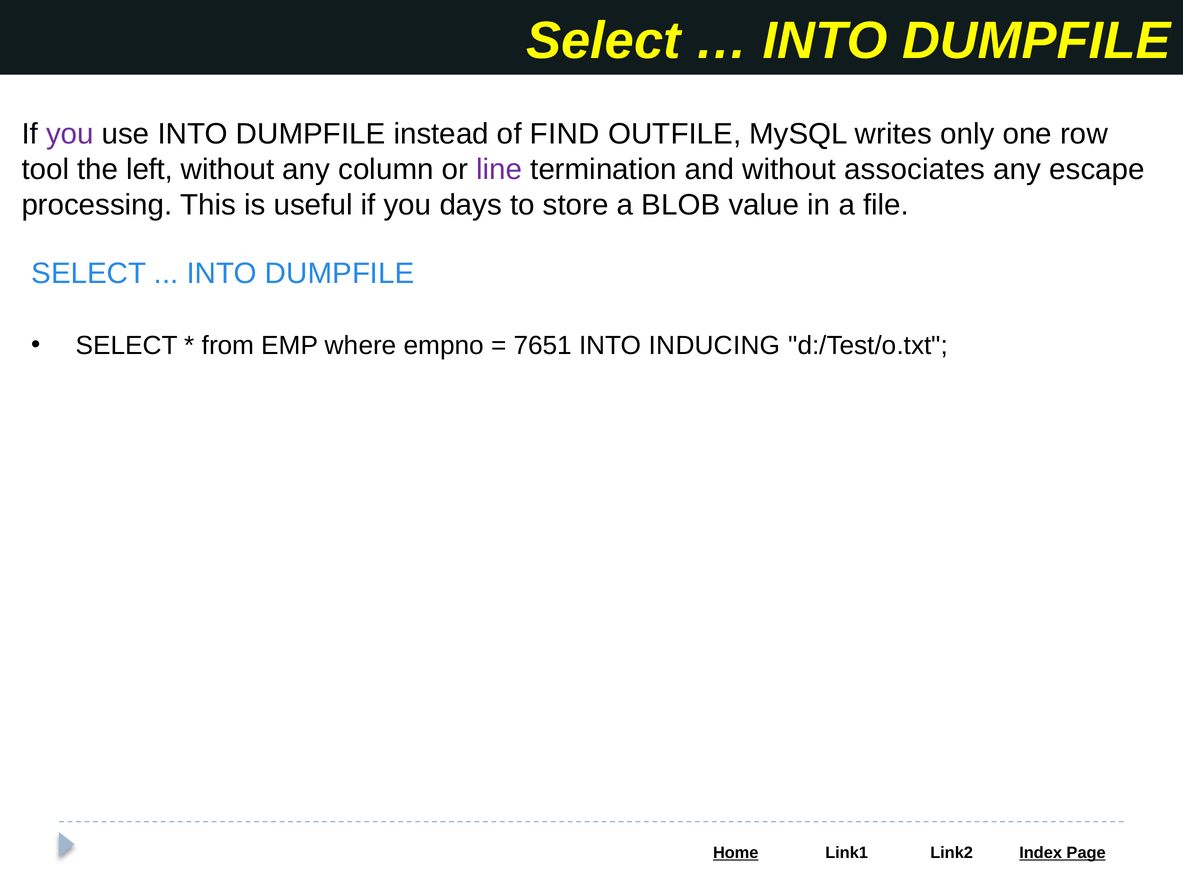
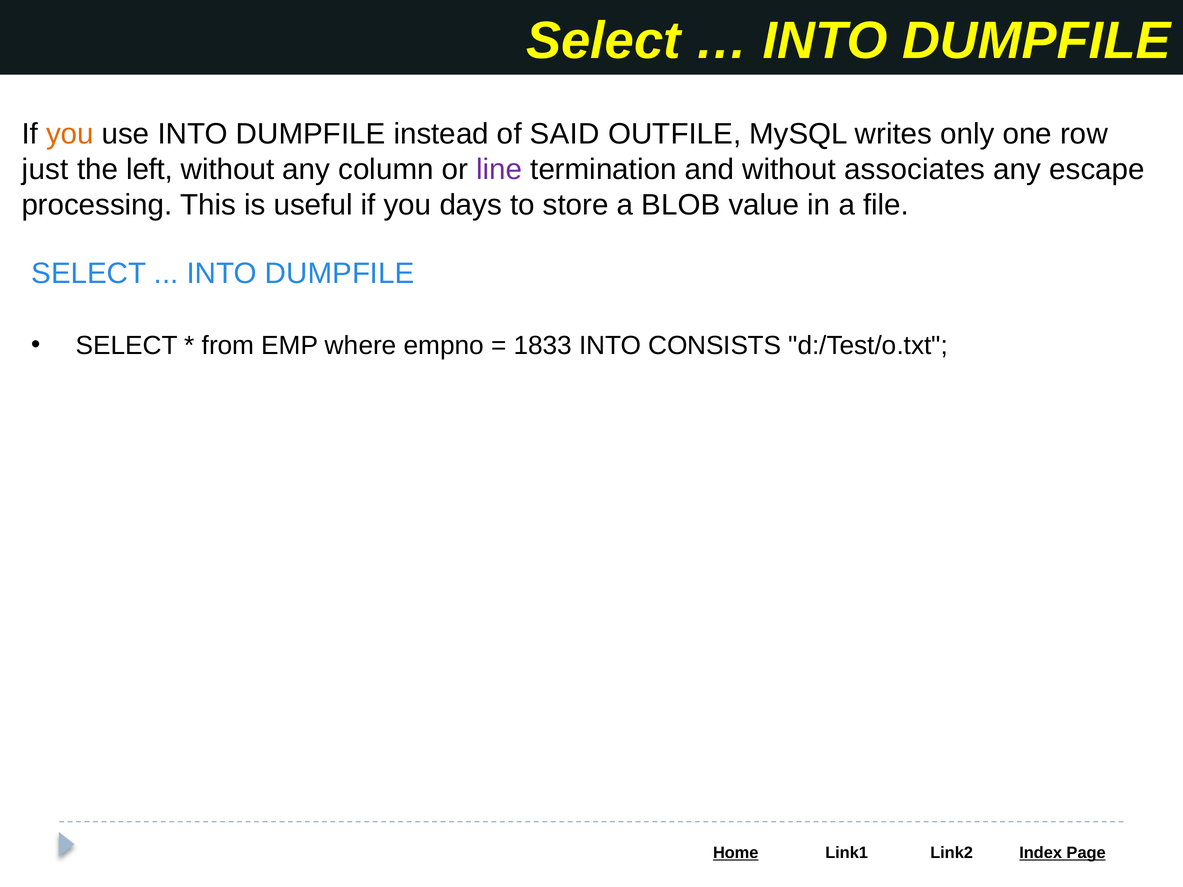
you colour: purple -> orange (70, 134)
FIND: FIND -> SAID (565, 134)
tool: tool -> just (45, 170)
7651: 7651 -> 1833 (543, 346)
INDUCING: INDUCING -> CONSISTS (715, 346)
